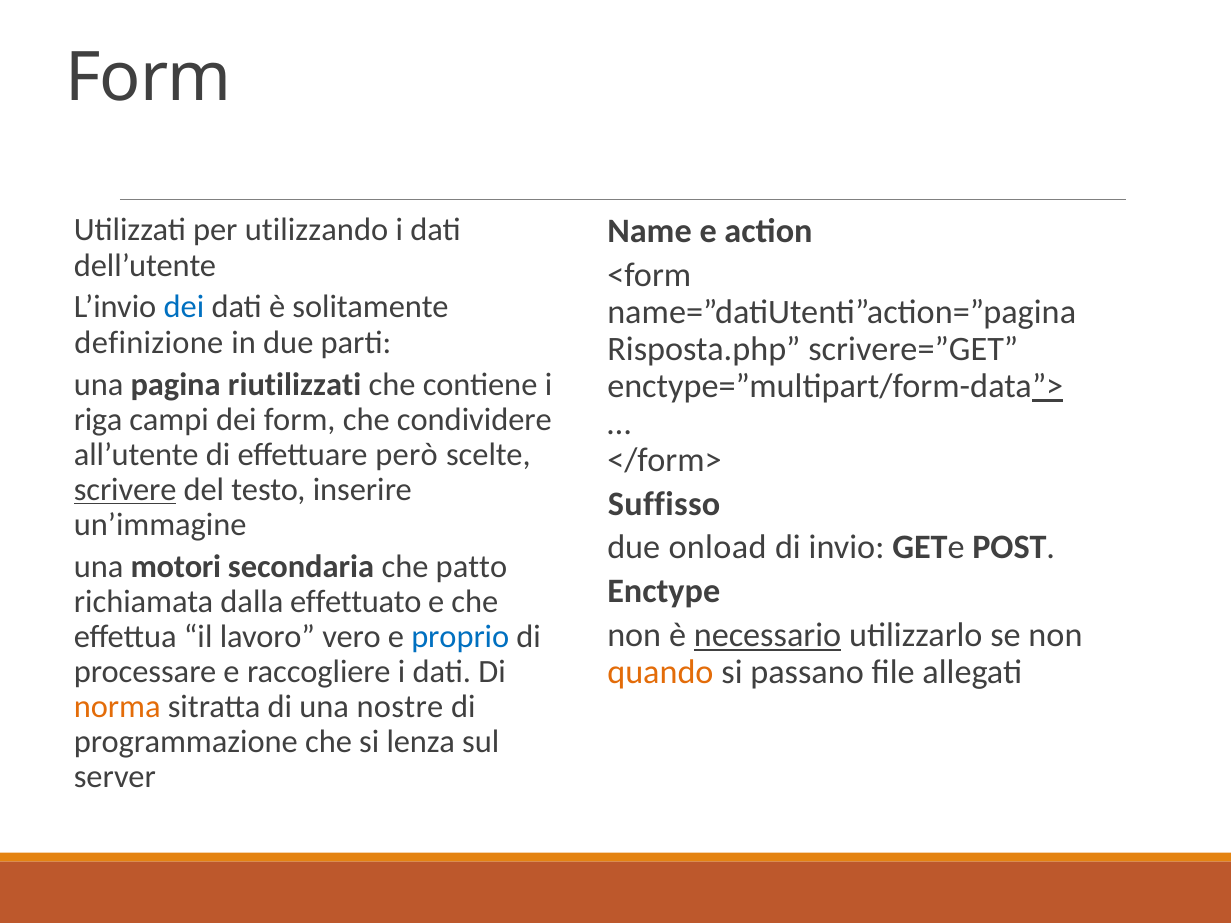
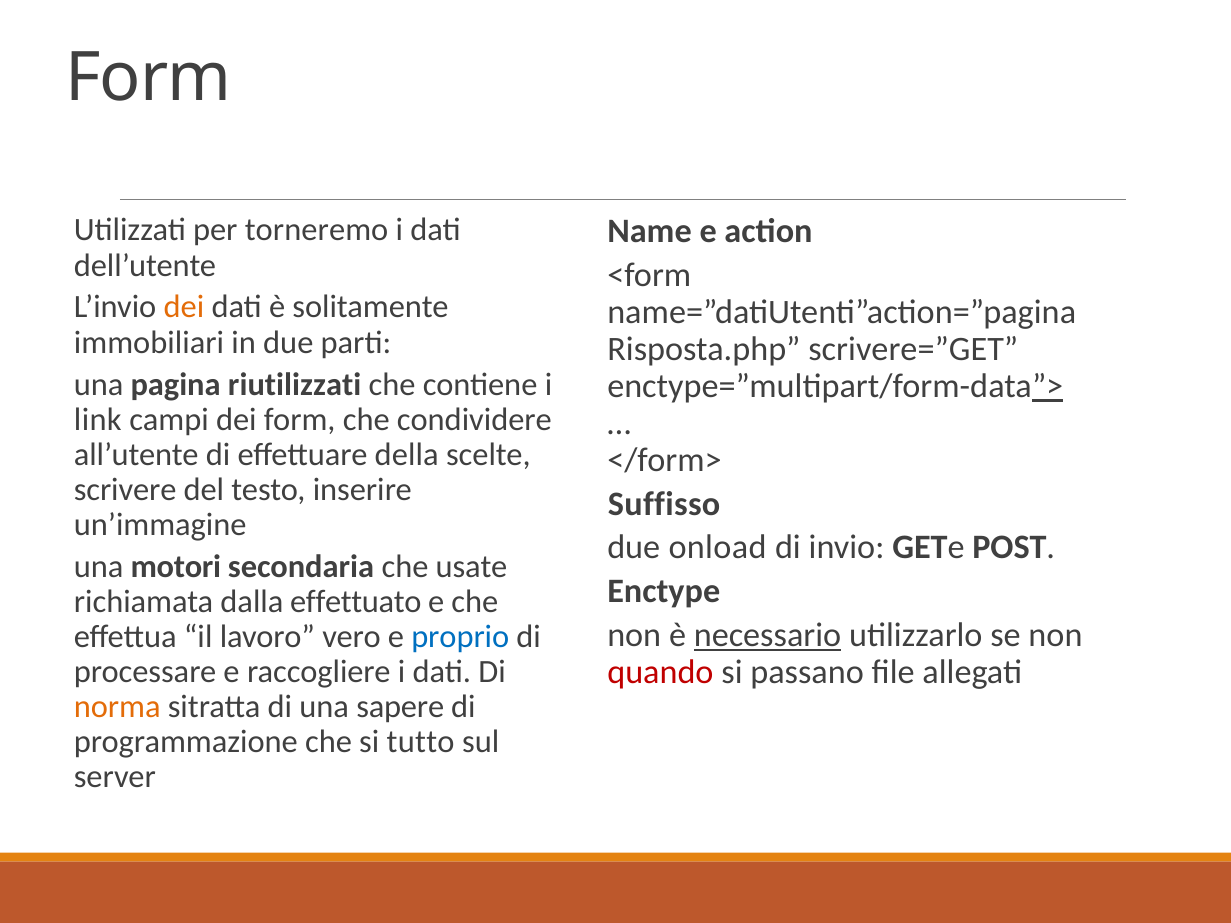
utilizzando: utilizzando -> torneremo (317, 230)
dei colour: blue -> orange (184, 307)
definizione: definizione -> immobiliari (149, 342)
riga: riga -> link (98, 420)
però: però -> della (407, 455)
scrivere underline: present -> none (125, 490)
patto: patto -> usate (472, 567)
quando colour: orange -> red (660, 672)
nostre: nostre -> sapere (400, 707)
lenza: lenza -> tutto (421, 742)
